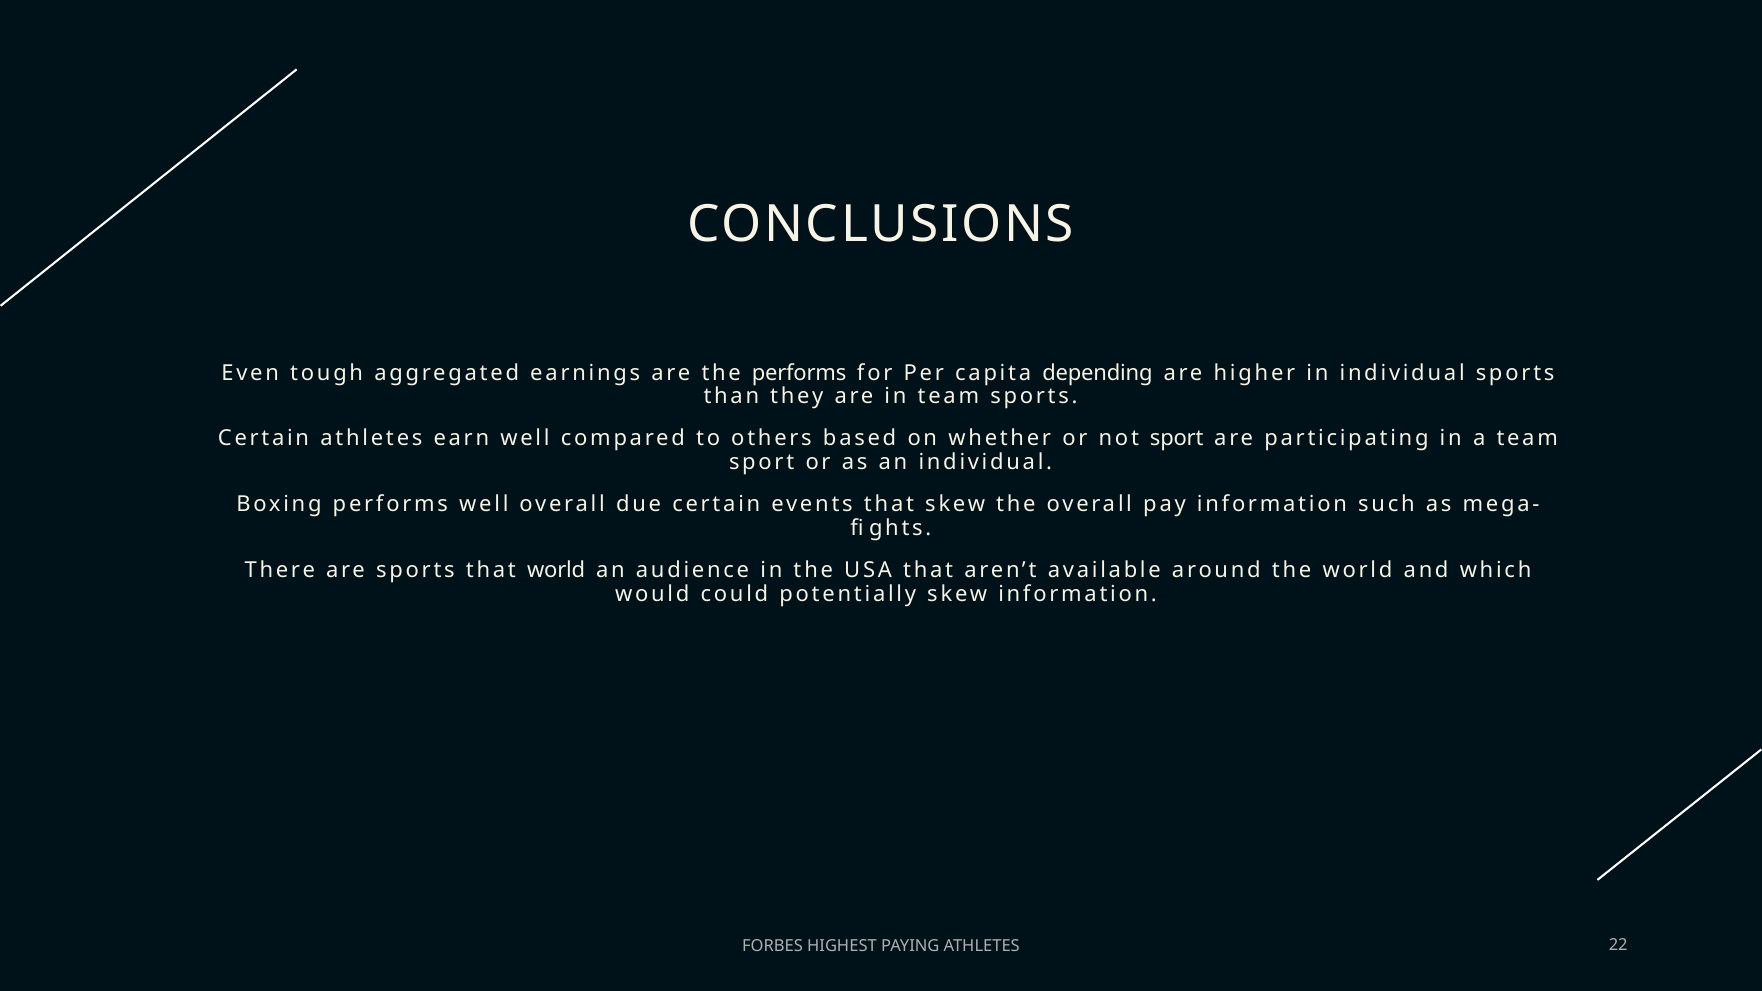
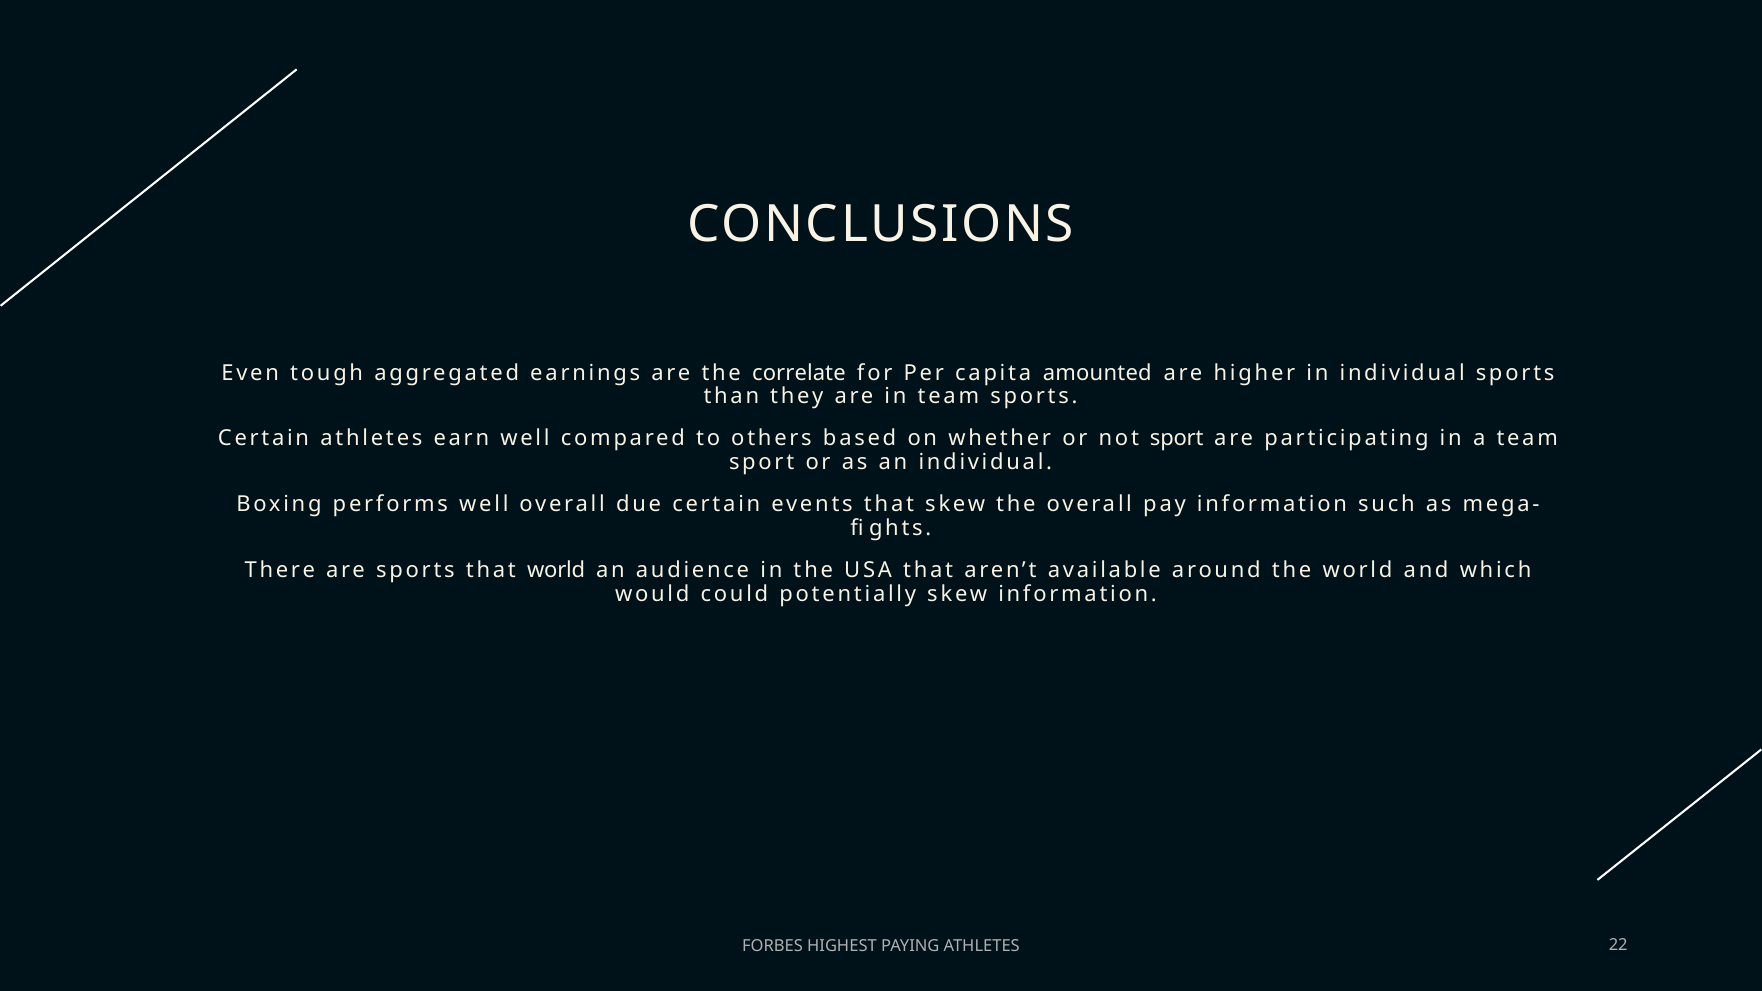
the performs: performs -> correlate (799, 373)
depending: depending -> amounted (1097, 373)
